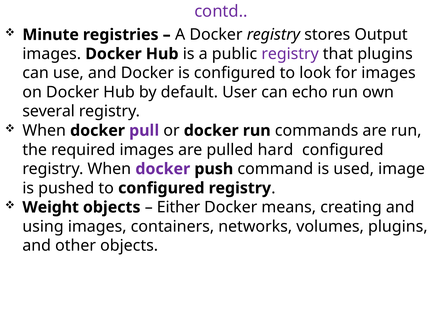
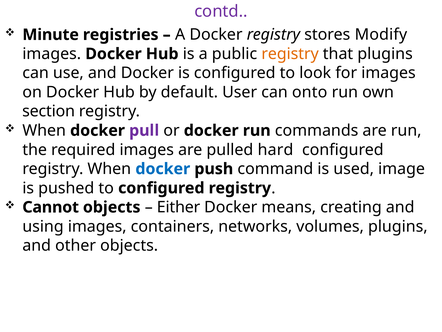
Output: Output -> Modify (381, 35)
registry colour: purple -> orange (290, 54)
echo: echo -> onto (310, 92)
several: several -> section (49, 111)
docker colour: purple -> blue (163, 169)
Weight: Weight -> Cannot (51, 207)
